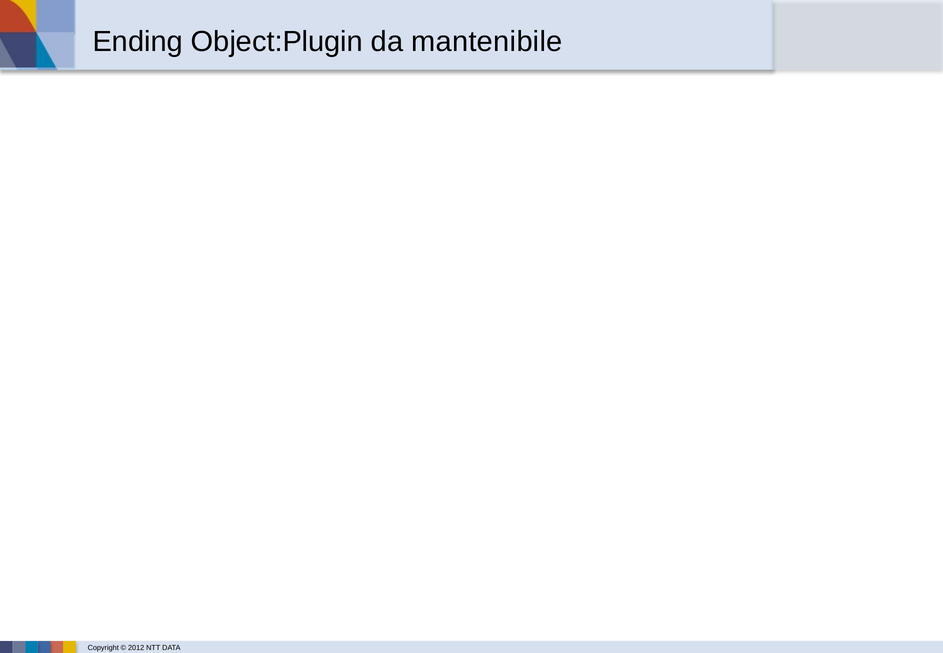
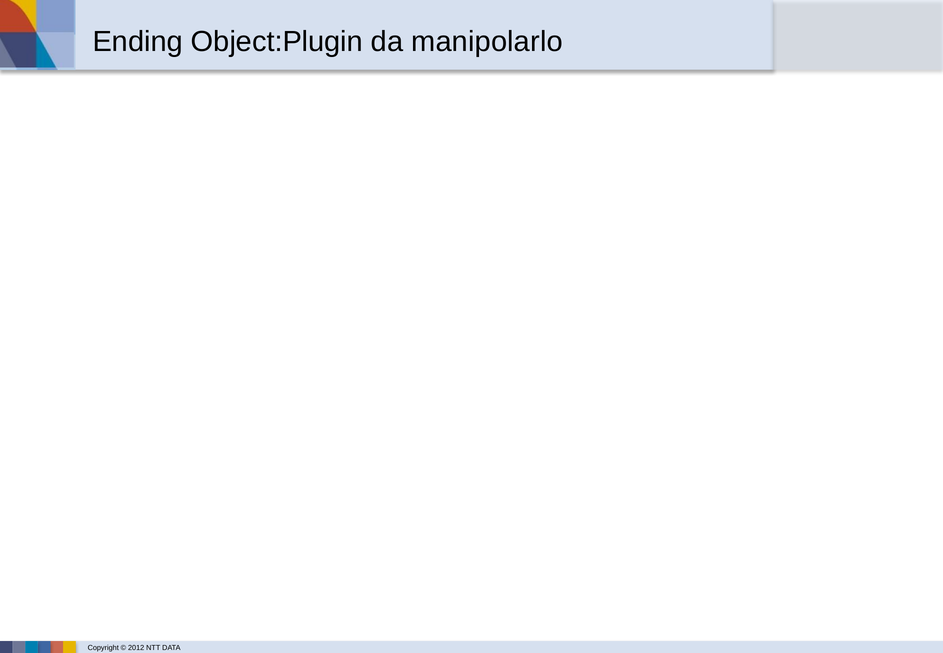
mantenibile: mantenibile -> manipolarlo (487, 42)
